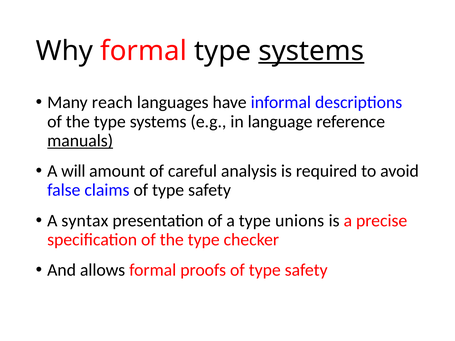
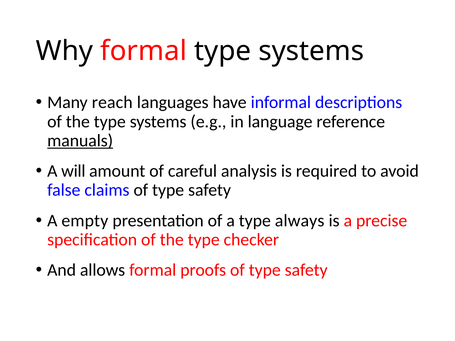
systems underline: present -> none (311, 51)
syntax: syntax -> empty (85, 221)
unions: unions -> always (300, 221)
